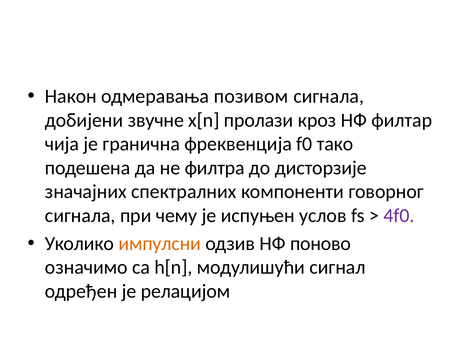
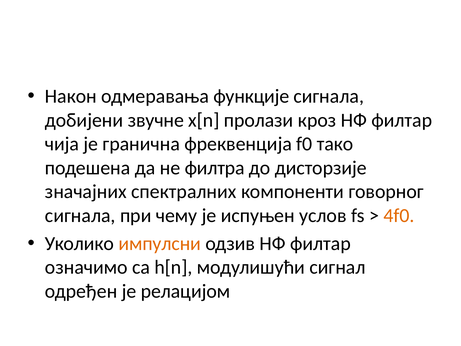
позивом: позивом -> функциjе (251, 96)
4f0 colour: purple -> orange (399, 215)
одзив НФ поново: поново -> филтар (321, 243)
